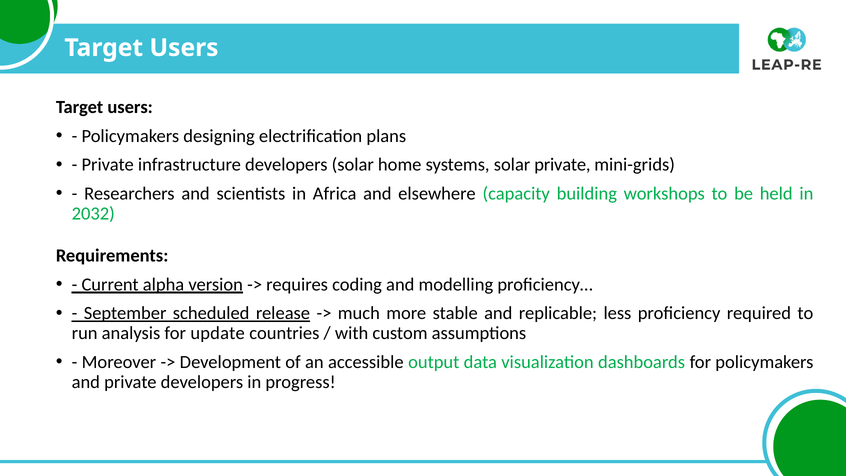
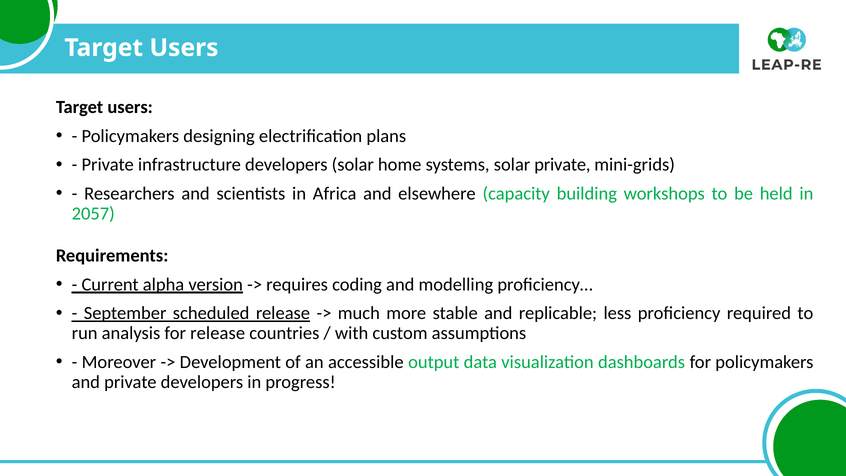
2032: 2032 -> 2057 (93, 214)
for update: update -> release (218, 333)
